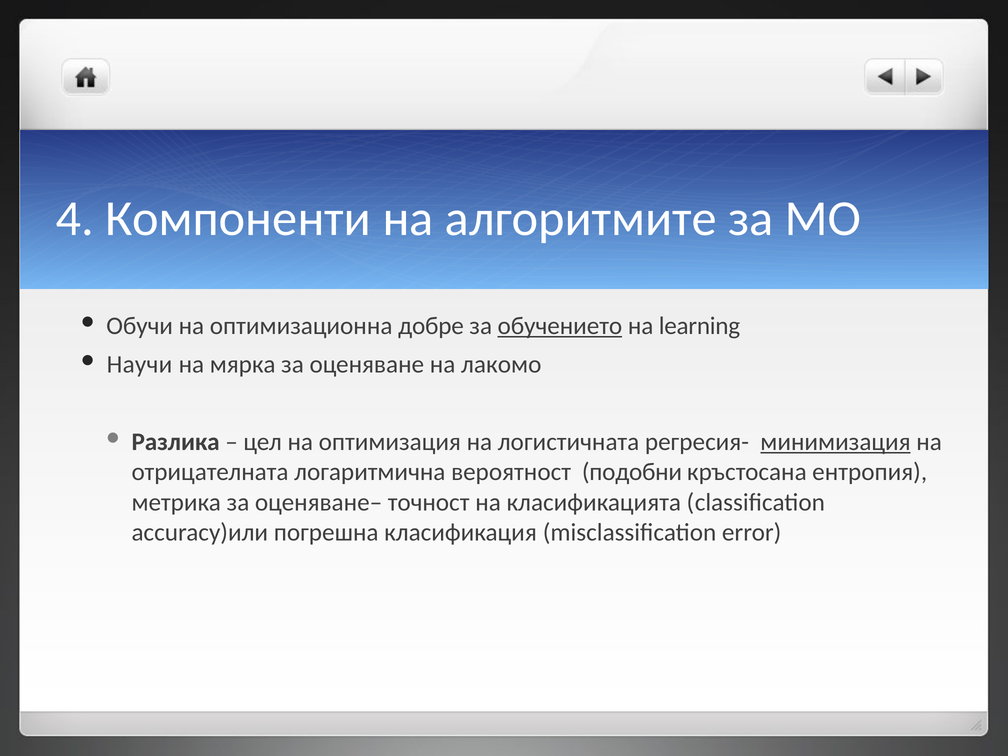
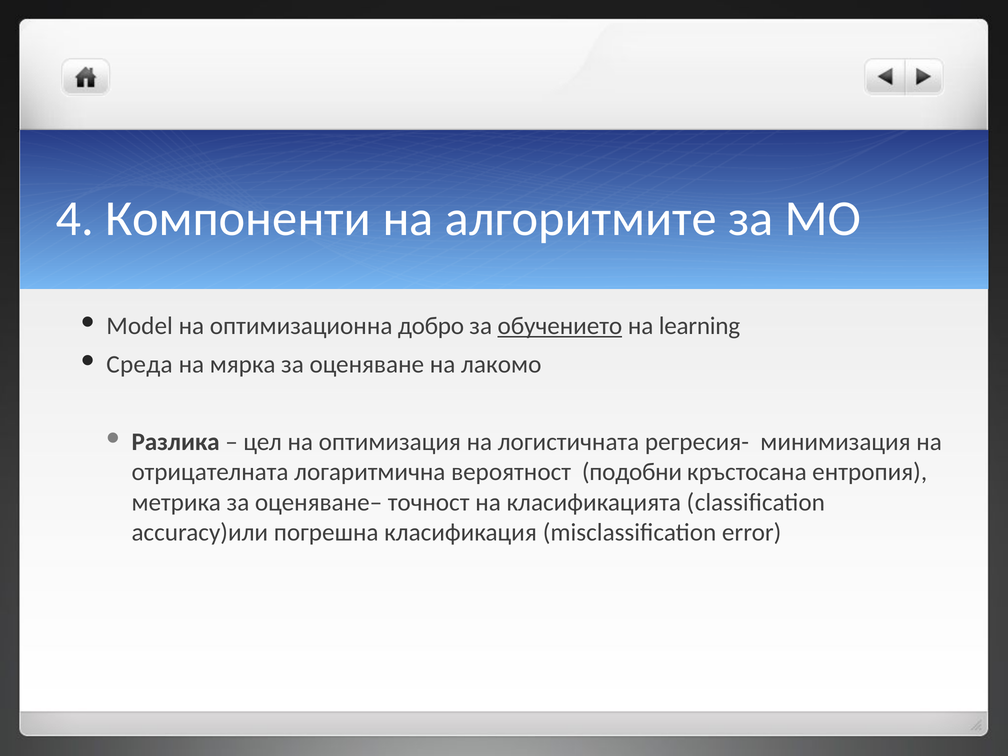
Обучи: Обучи -> Model (140, 326)
добре: добре -> добро (431, 326)
Научи: Научи -> Среда (139, 364)
минимизация underline: present -> none (836, 442)
